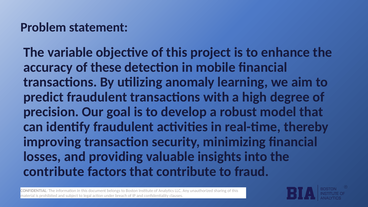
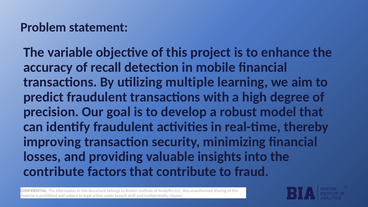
these: these -> recall (106, 67)
anomaly: anomaly -> multiple (190, 82)
